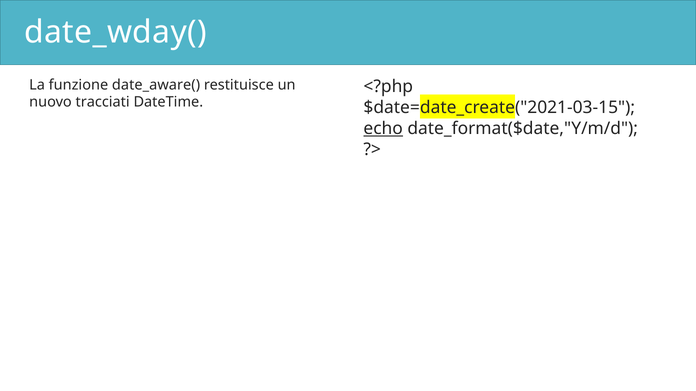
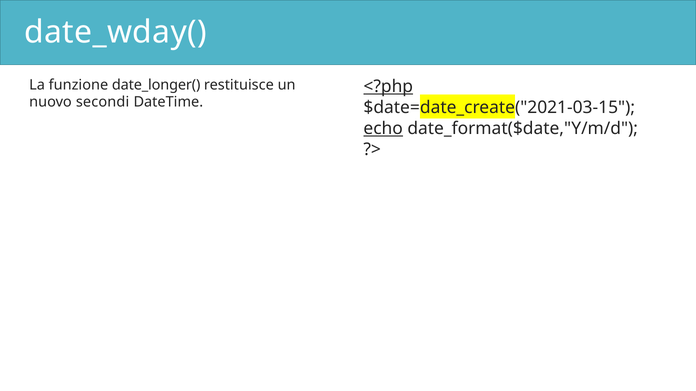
date_aware(: date_aware( -> date_longer( (156, 85)
<?php underline: none -> present (388, 87)
tracciati: tracciati -> secondi (103, 102)
